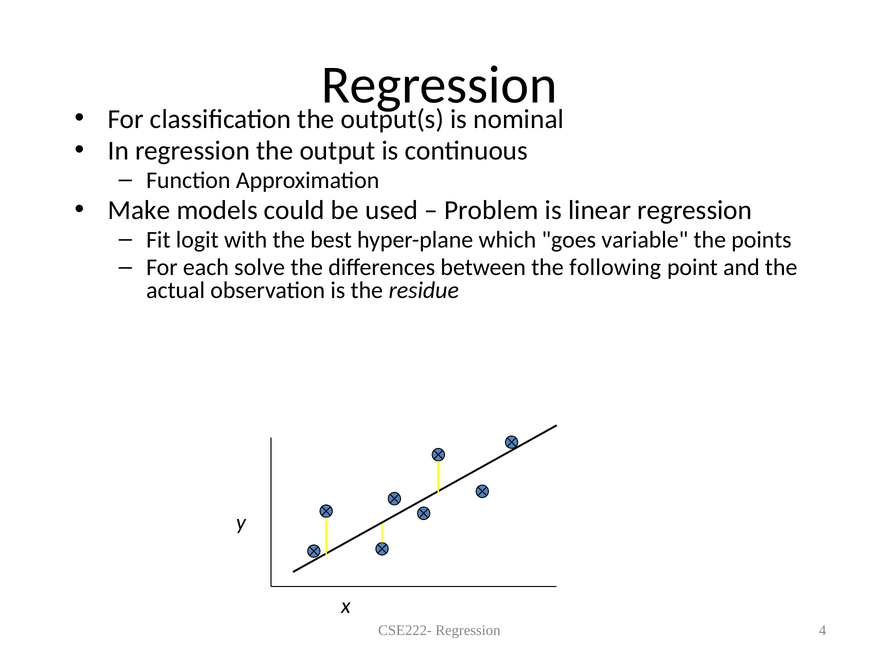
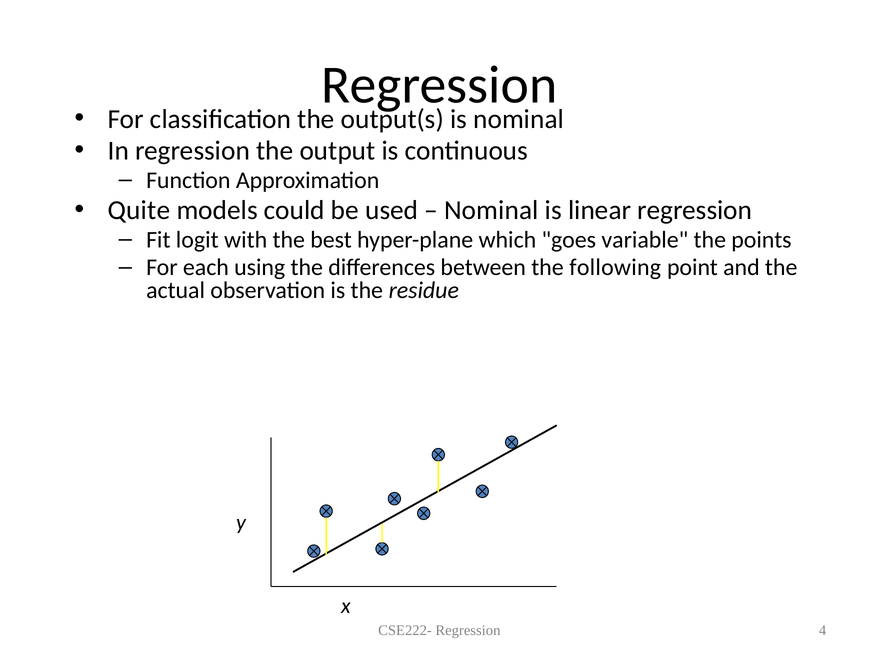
Make: Make -> Quite (139, 210)
Problem: Problem -> Nominal (491, 210)
solve: solve -> using (260, 267)
